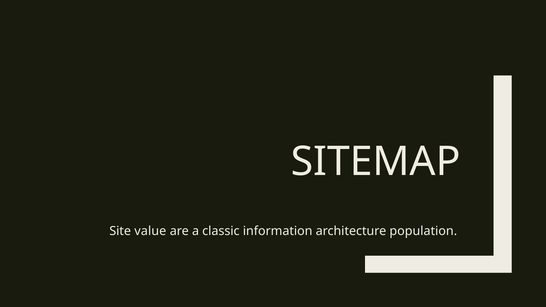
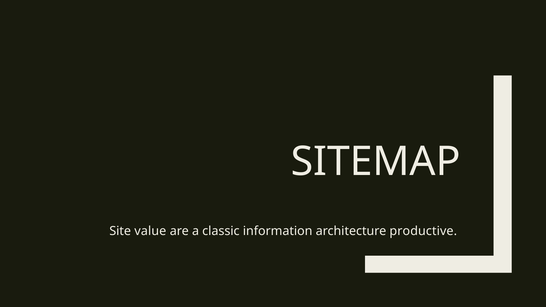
population: population -> productive (423, 231)
